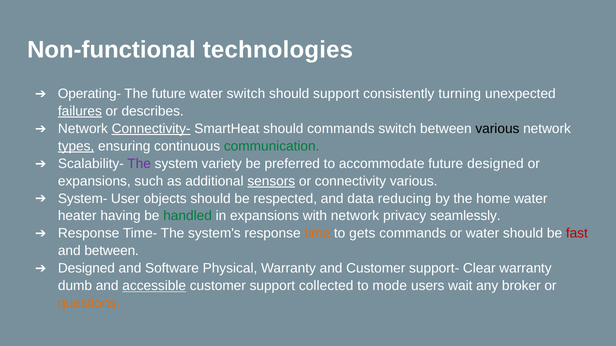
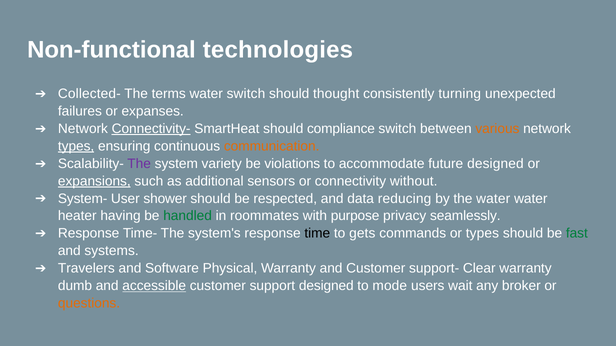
Operating-: Operating- -> Collected- (89, 94)
The future: future -> terms (169, 94)
should support: support -> thought (336, 94)
failures underline: present -> none (80, 111)
describes: describes -> expanses (153, 111)
should commands: commands -> compliance (341, 129)
various colour: black -> orange (497, 129)
communication colour: green -> orange (272, 146)
preferred: preferred -> violations (292, 164)
expansions underline: none -> present (94, 181)
sensors underline: present -> none (271, 181)
connectivity various: various -> without (414, 181)
objects: objects -> shower (165, 199)
the home: home -> water (493, 199)
in expansions: expansions -> roommates (264, 216)
with network: network -> purpose (355, 216)
time colour: orange -> black (317, 234)
or water: water -> types (482, 234)
fast colour: red -> green (577, 234)
and between: between -> systems (112, 251)
Designed: Designed -> Travelers (86, 269)
support collected: collected -> designed (326, 286)
